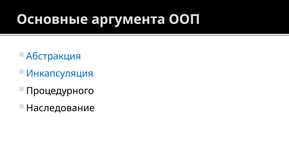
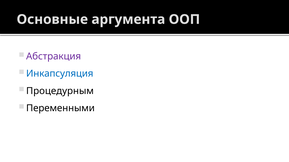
Абстракция colour: blue -> purple (54, 56)
Процедурного: Процедурного -> Процедурным (60, 91)
Наследование: Наследование -> Переменными (60, 108)
